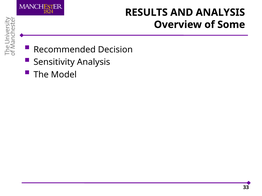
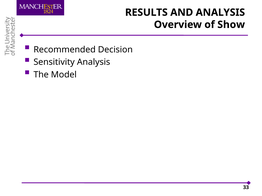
Some: Some -> Show (231, 25)
